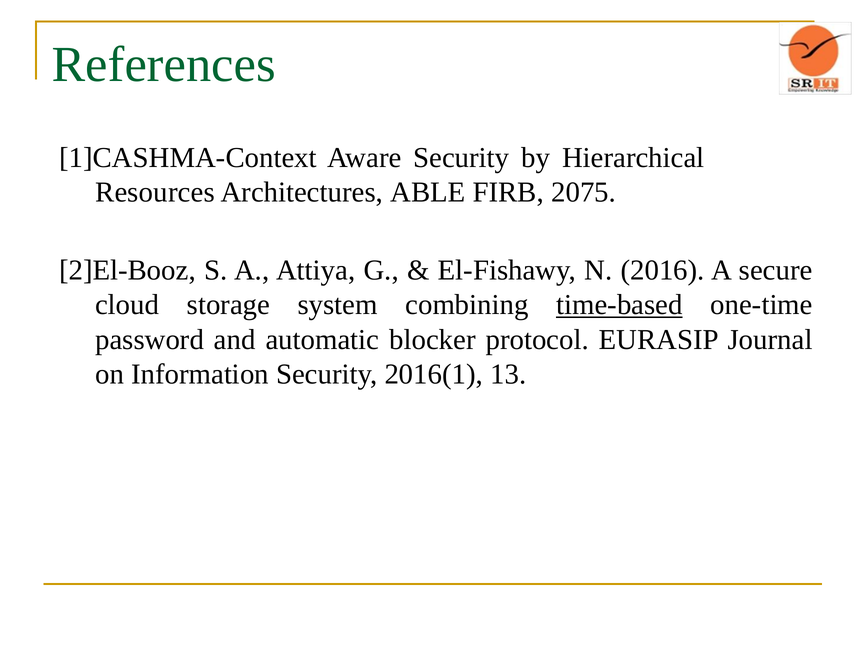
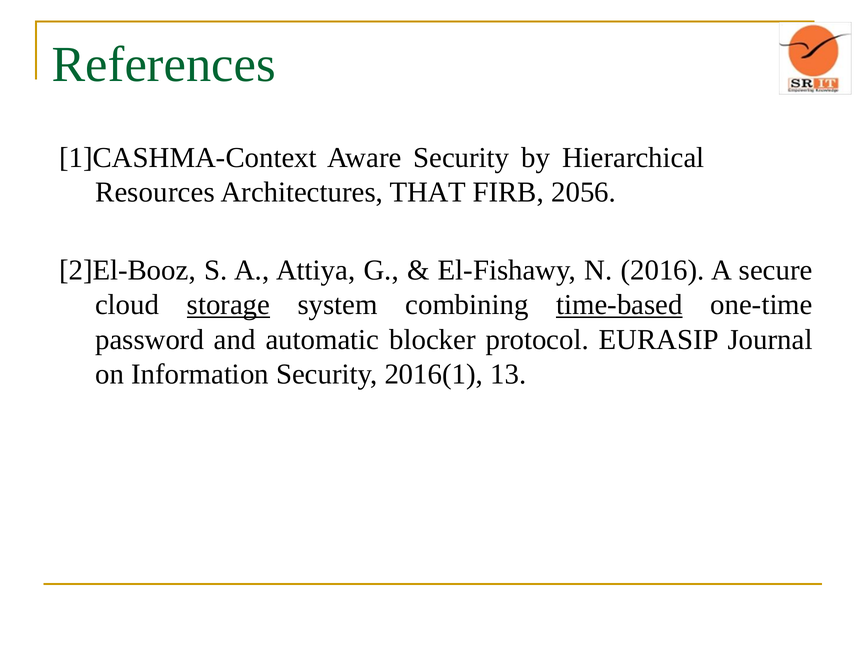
ABLE: ABLE -> THAT (428, 192)
2075: 2075 -> 2056 (584, 192)
storage underline: none -> present (228, 305)
